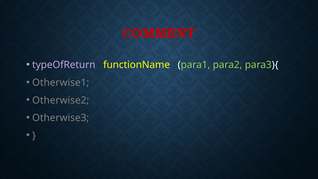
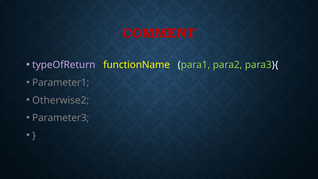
Otherwise1: Otherwise1 -> Parameter1 (61, 83)
Otherwise3: Otherwise3 -> Parameter3 (61, 118)
